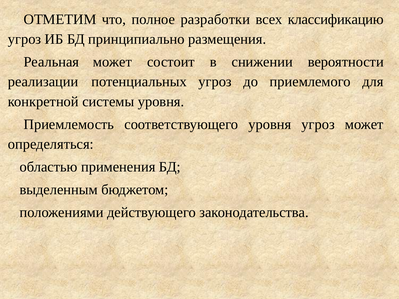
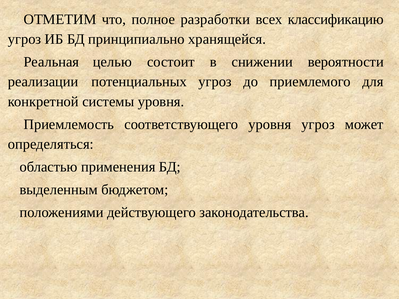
размещения: размещения -> хранящейся (227, 39)
Реальная может: может -> целью (112, 62)
